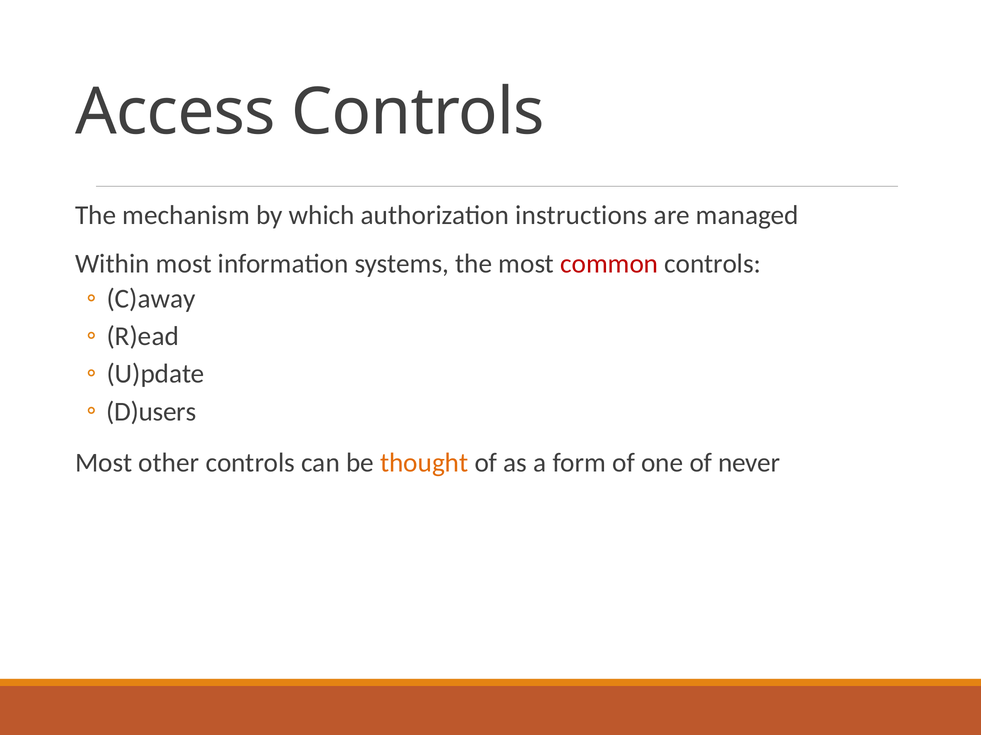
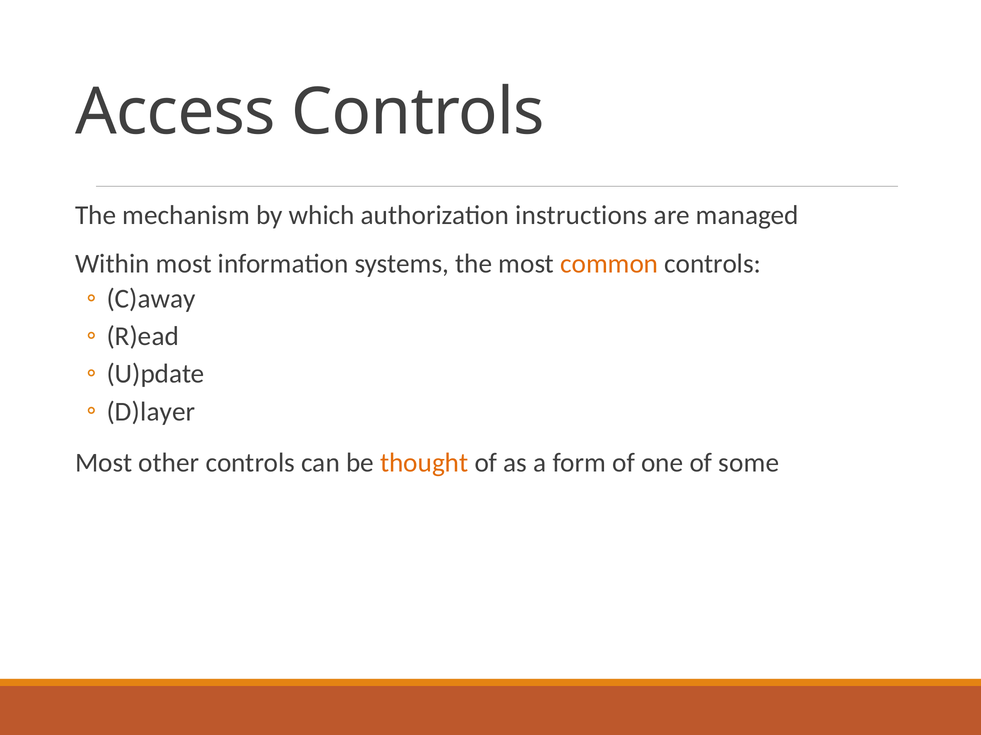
common colour: red -> orange (609, 264)
D)users: D)users -> D)layer (151, 412)
never: never -> some (749, 463)
